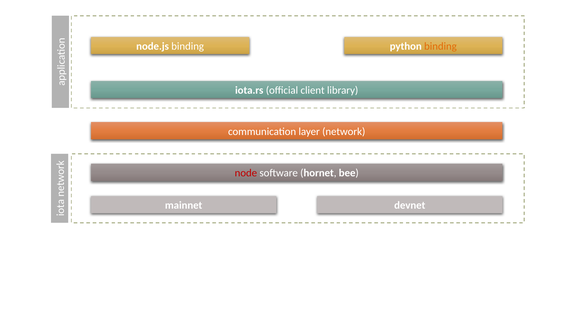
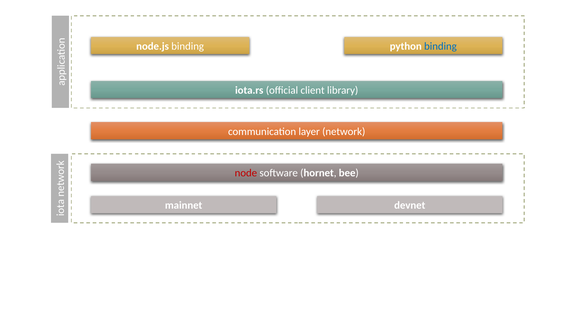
binding colour: orange -> blue (440, 46)
